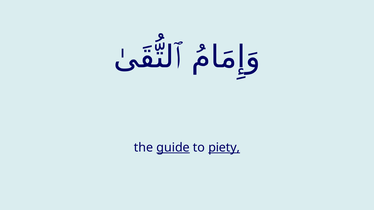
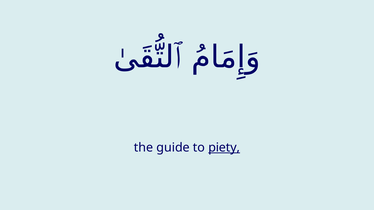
guide underline: present -> none (173, 148)
